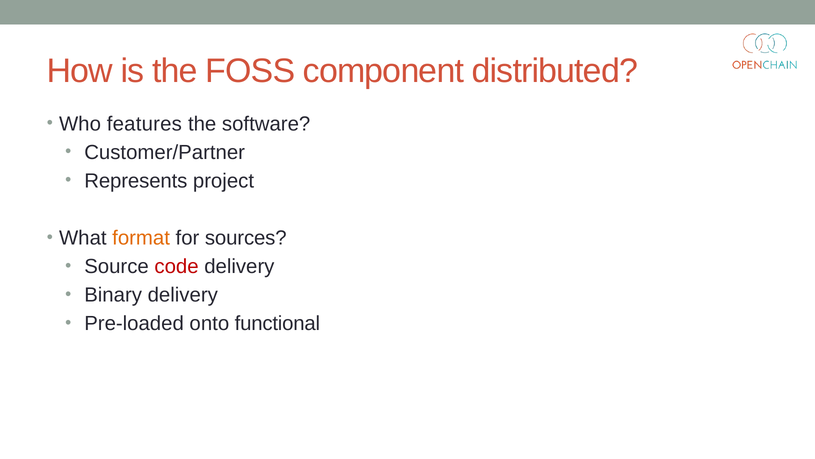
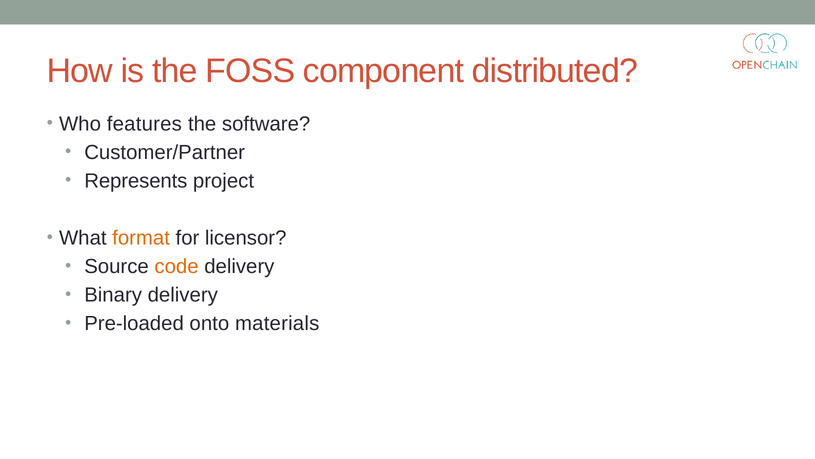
sources: sources -> licensor (246, 238)
code colour: red -> orange (177, 266)
functional: functional -> materials (277, 323)
